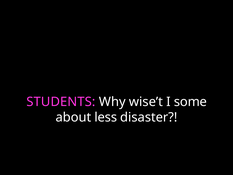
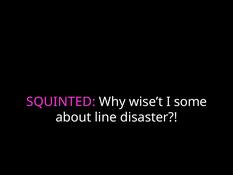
STUDENTS: STUDENTS -> SQUINTED (61, 102)
less: less -> line (106, 117)
